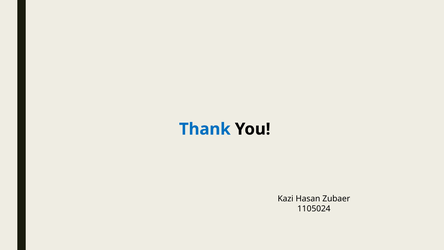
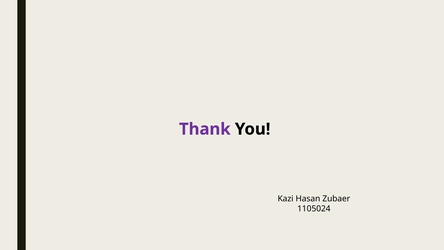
Thank colour: blue -> purple (205, 129)
